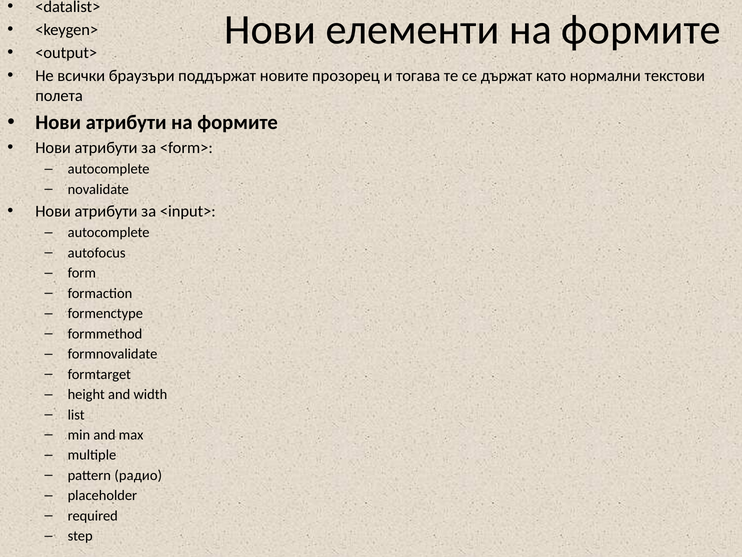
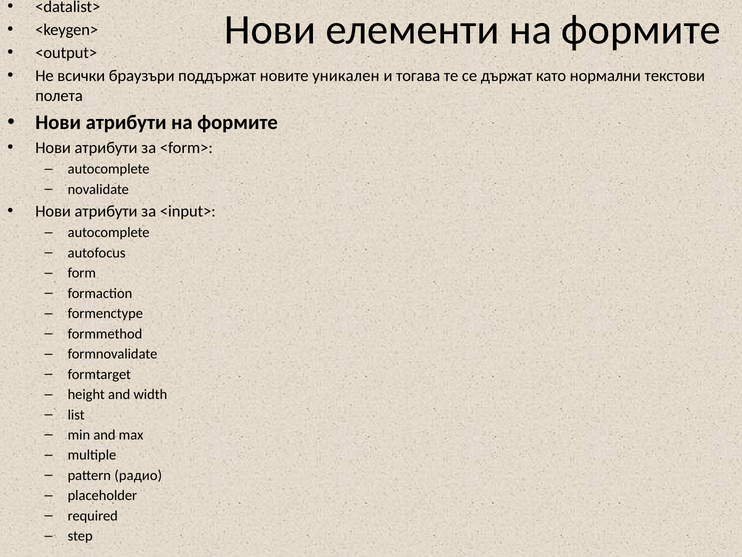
прозорец: прозорец -> уникален (346, 76)
